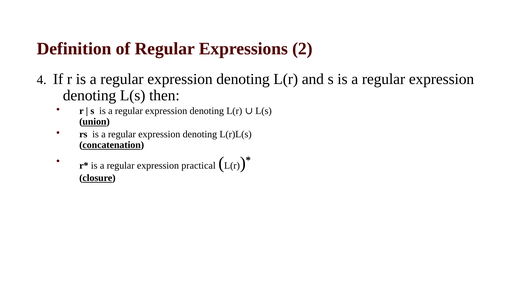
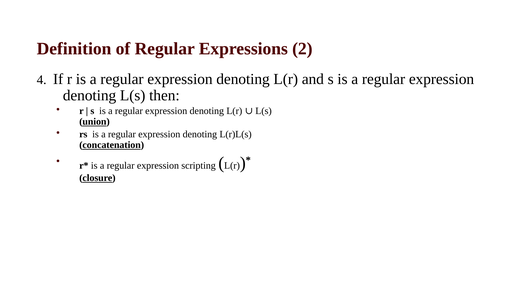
practical: practical -> scripting (199, 165)
